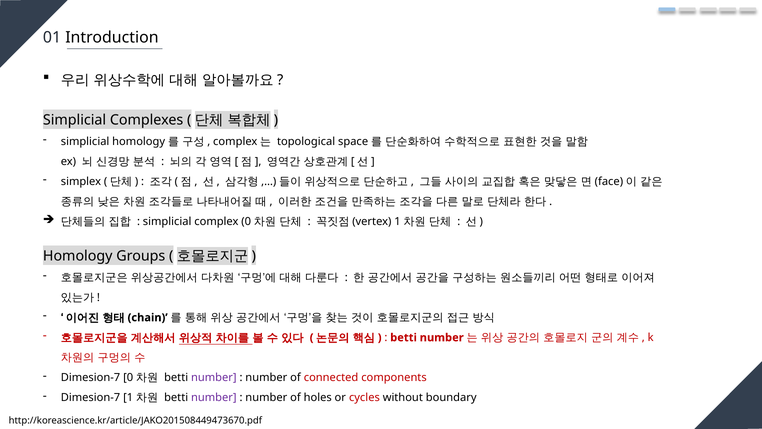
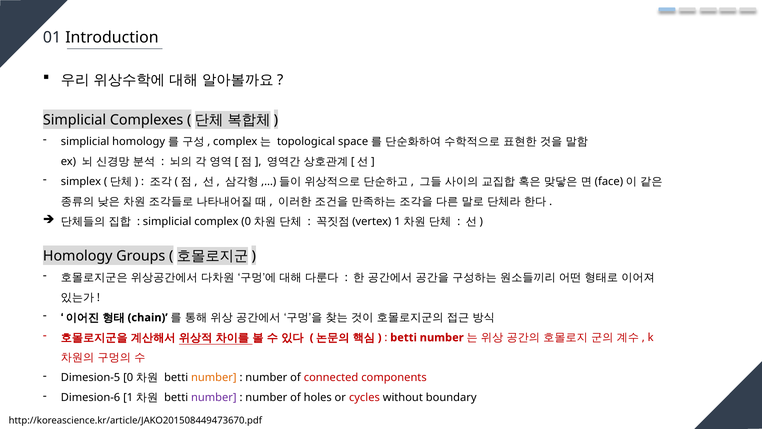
Dimesion-7: Dimesion-7 -> Dimesion-5 (91, 377)
number colour: purple -> orange (214, 377)
Dimesion-7: Dimesion-7 -> Dimesion-6 (91, 397)
